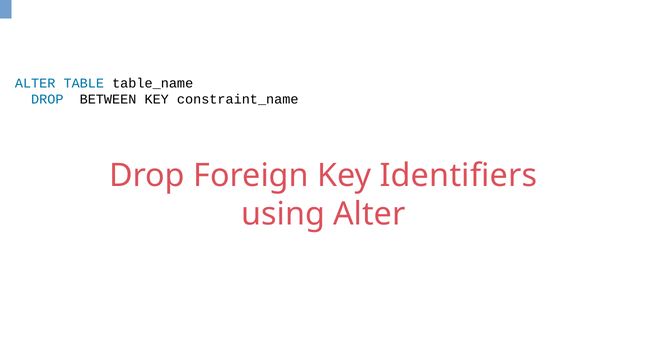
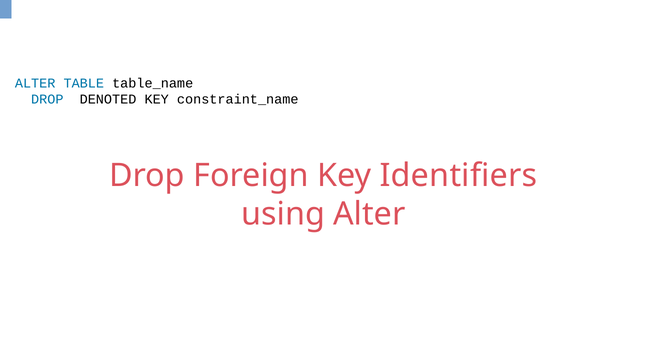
BETWEEN: BETWEEN -> DENOTED (108, 99)
